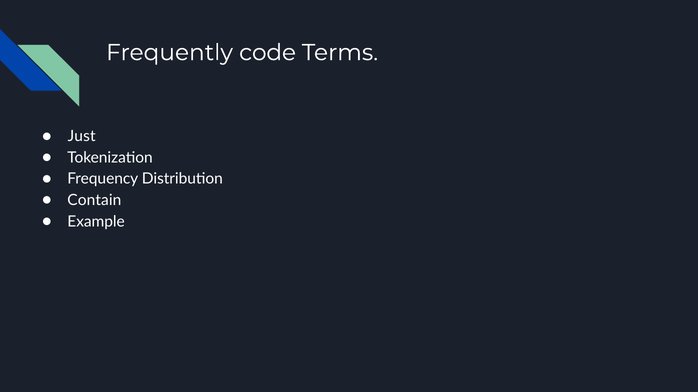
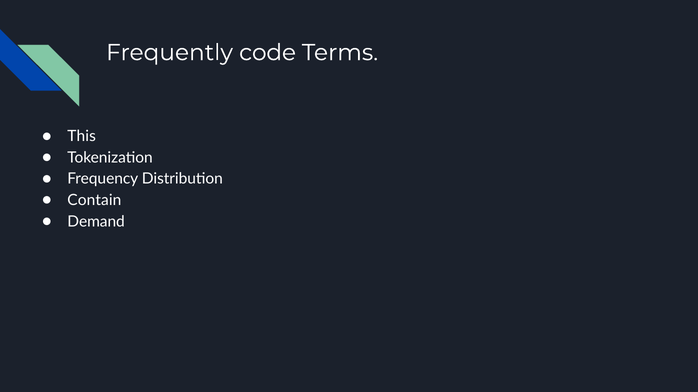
Just: Just -> This (82, 136)
Example: Example -> Demand (96, 222)
